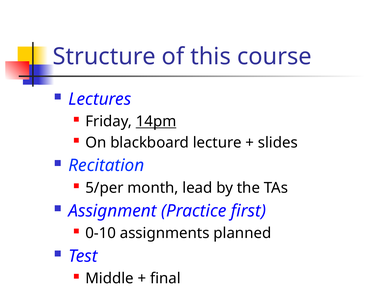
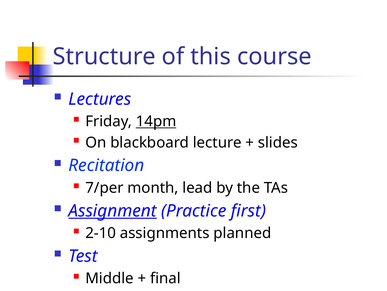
5/per: 5/per -> 7/per (104, 187)
Assignment underline: none -> present (113, 210)
0-10: 0-10 -> 2-10 (101, 233)
